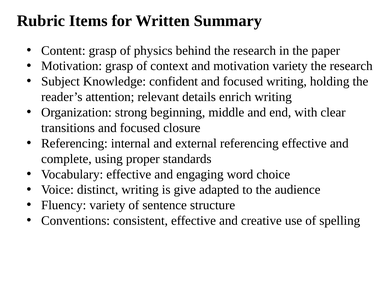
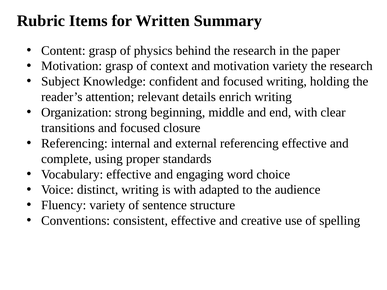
is give: give -> with (185, 190)
